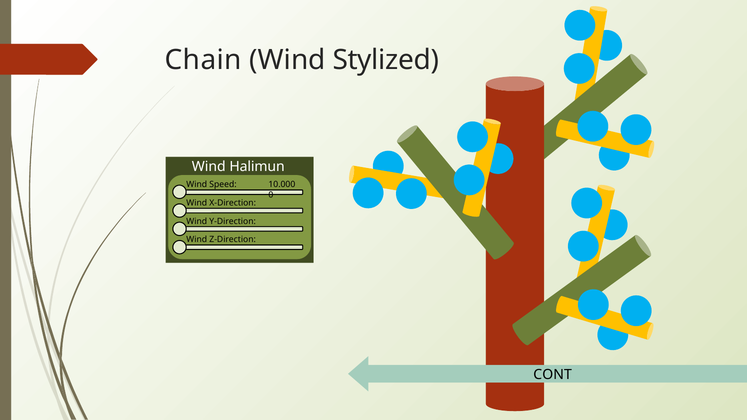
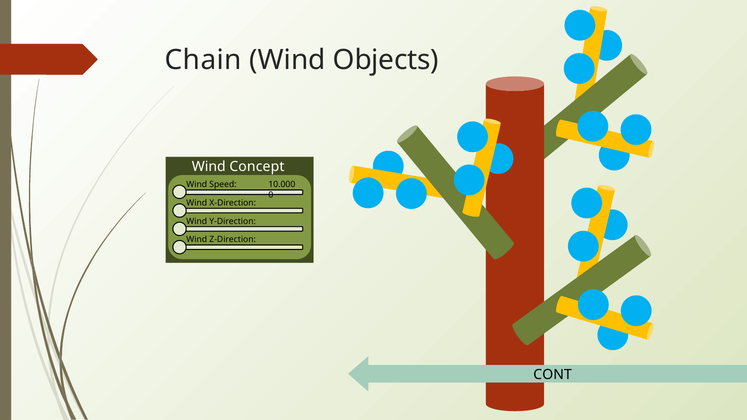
Stylized: Stylized -> Objects (386, 60)
Halimun: Halimun -> Concept (257, 167)
